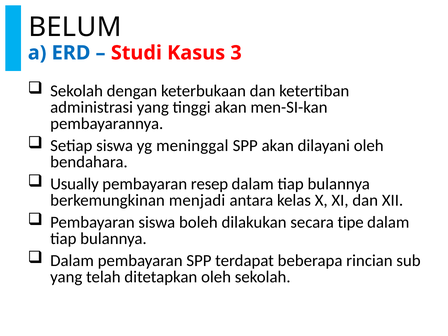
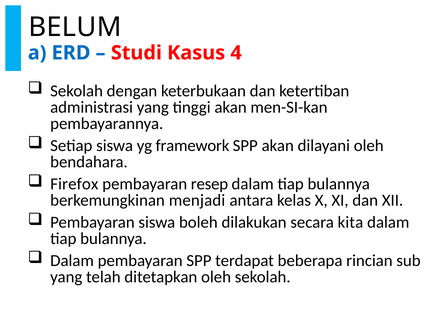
3: 3 -> 4 (236, 53)
meninggal: meninggal -> framework (192, 146)
Usually: Usually -> Firefox (74, 184)
tipe: tipe -> kita (350, 222)
